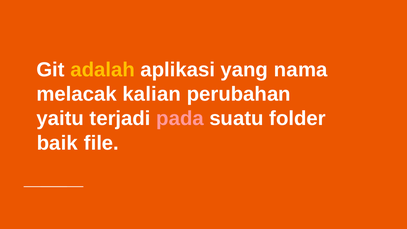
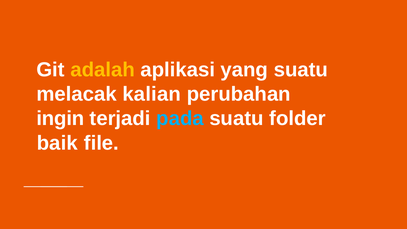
yang nama: nama -> suatu (301, 70)
yaitu: yaitu -> ingin (60, 119)
pada colour: pink -> light blue (180, 119)
